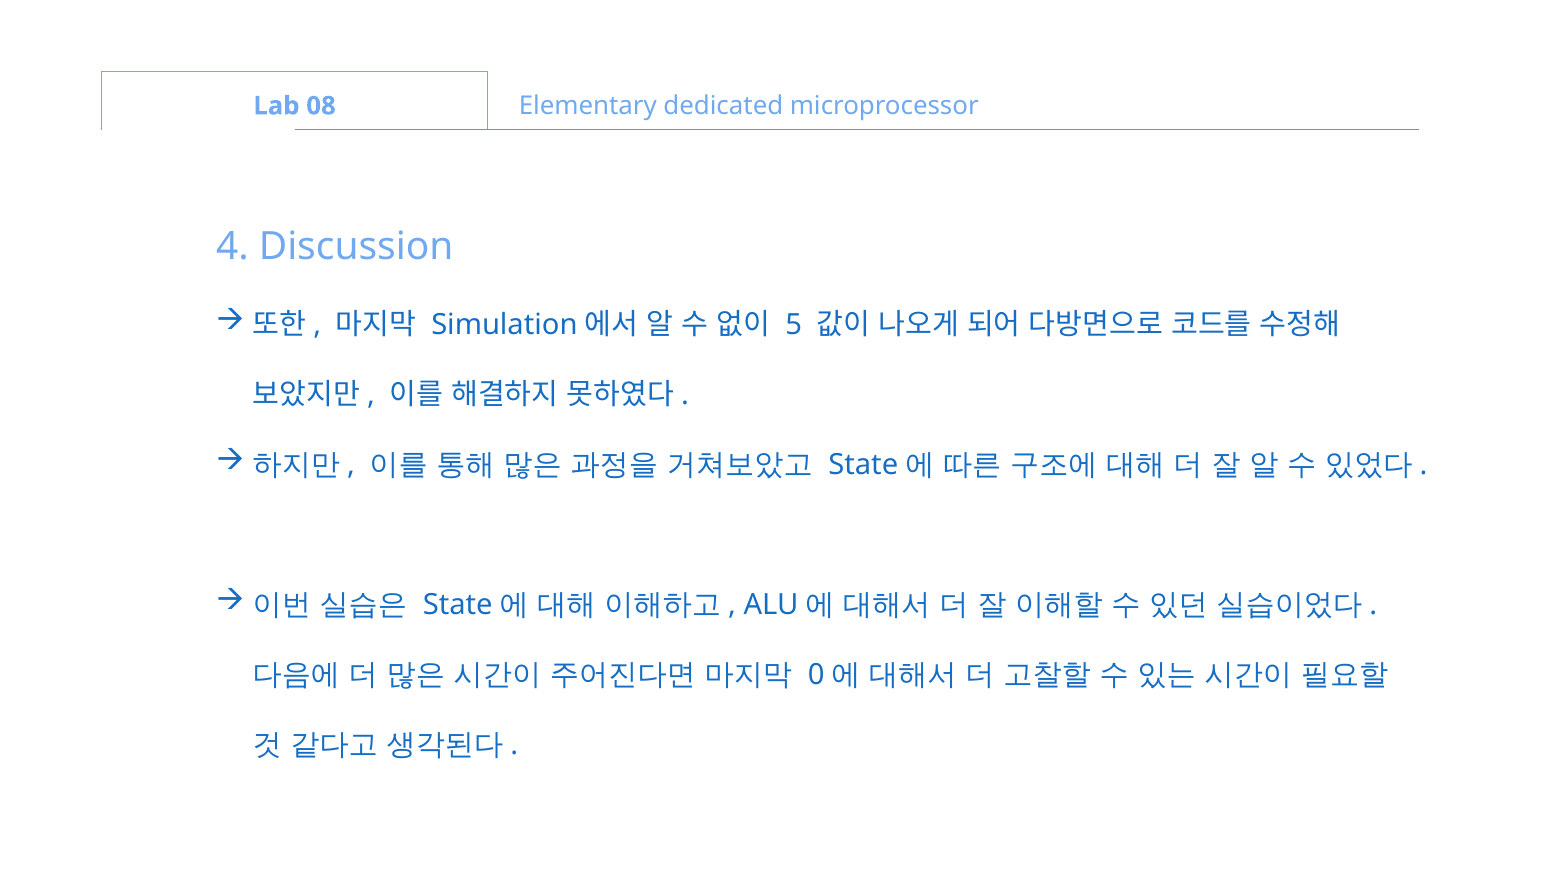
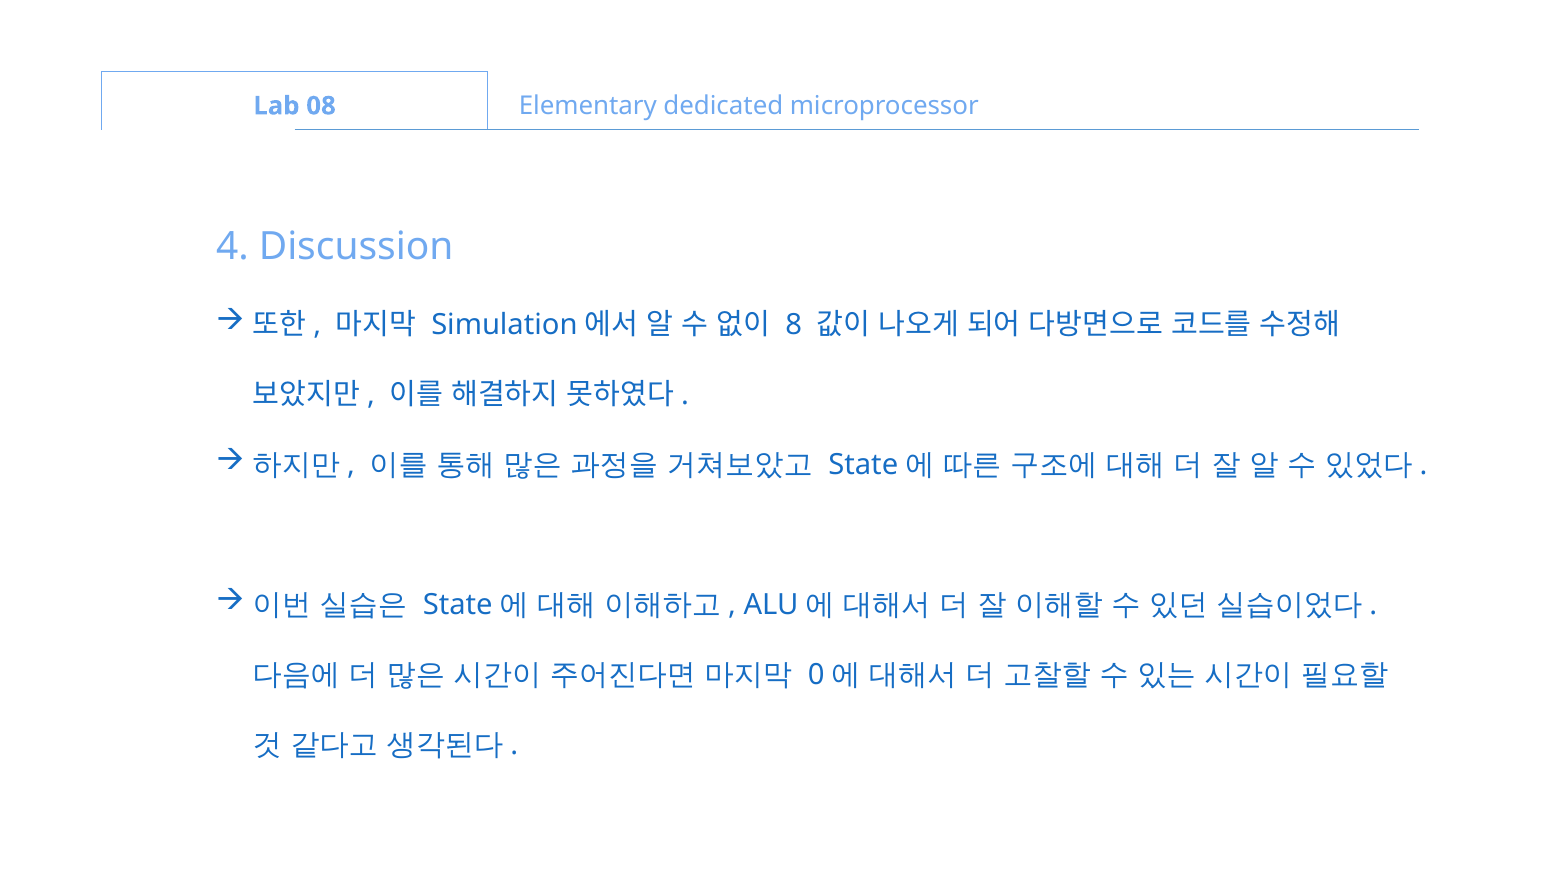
5: 5 -> 8 (794, 325)
